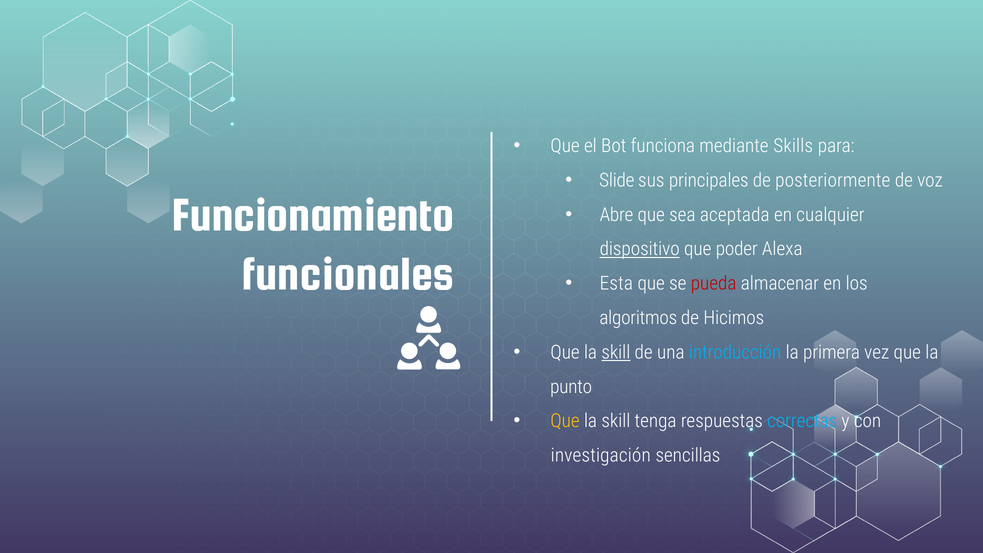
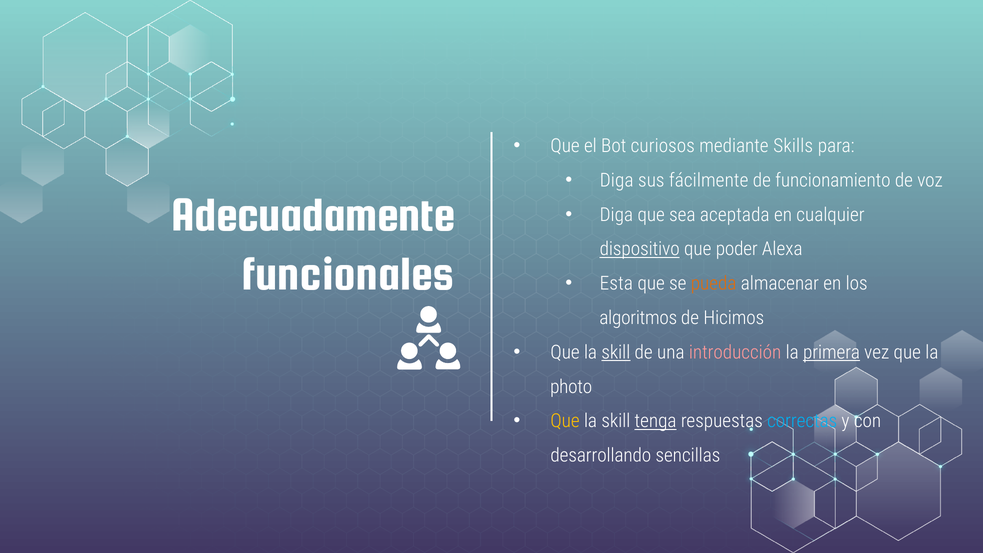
funciona: funciona -> curiosos (663, 146)
Slide: Slide -> Diga (617, 180)
principales: principales -> fácilmente (709, 180)
posteriormente: posteriormente -> funcionamiento (833, 180)
Funcionamiento: Funcionamiento -> Adecuadamente (313, 214)
Abre: Abre -> Diga (616, 215)
pueda colour: red -> orange (714, 284)
introducción colour: light blue -> pink (735, 352)
primera underline: none -> present (832, 352)
punto: punto -> photo (571, 387)
tenga underline: none -> present (656, 421)
investigación: investigación -> desarrollando (601, 456)
